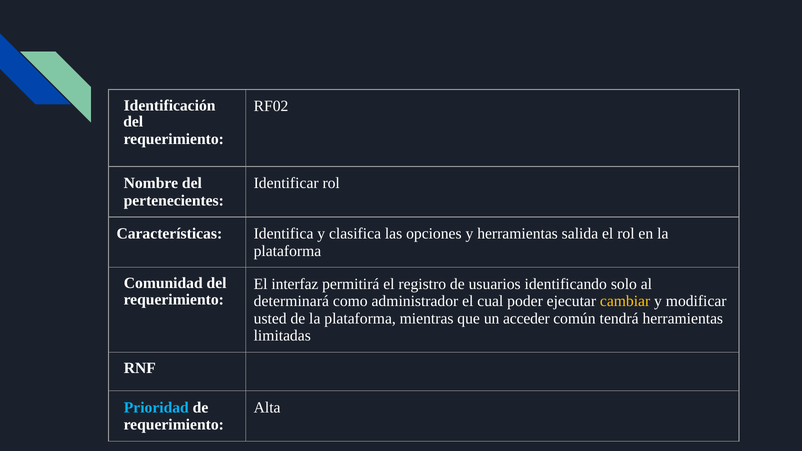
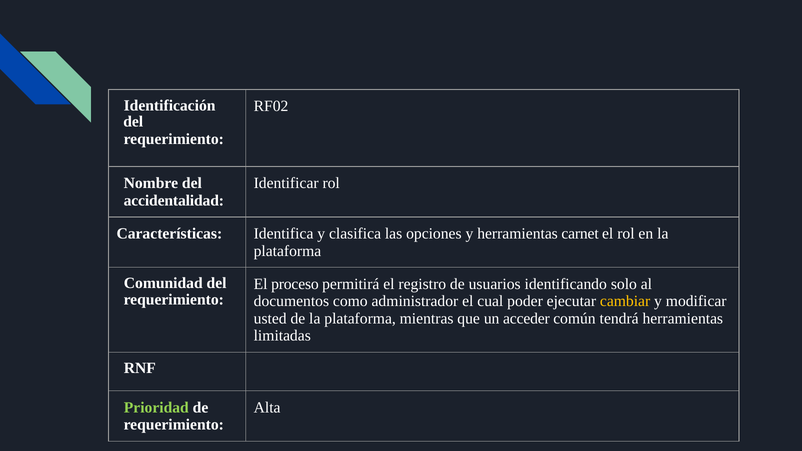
pertenecientes: pertenecientes -> accidentalidad (174, 200)
salida: salida -> carnet (580, 234)
interfaz: interfaz -> proceso (295, 284)
determinará: determinará -> documentos (291, 301)
Prioridad colour: light blue -> light green (156, 408)
